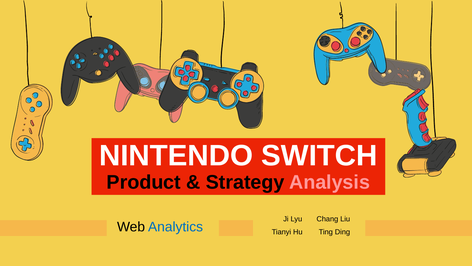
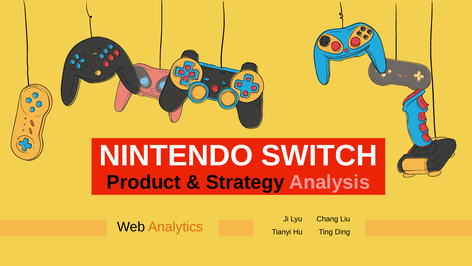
Analytics colour: blue -> orange (176, 226)
